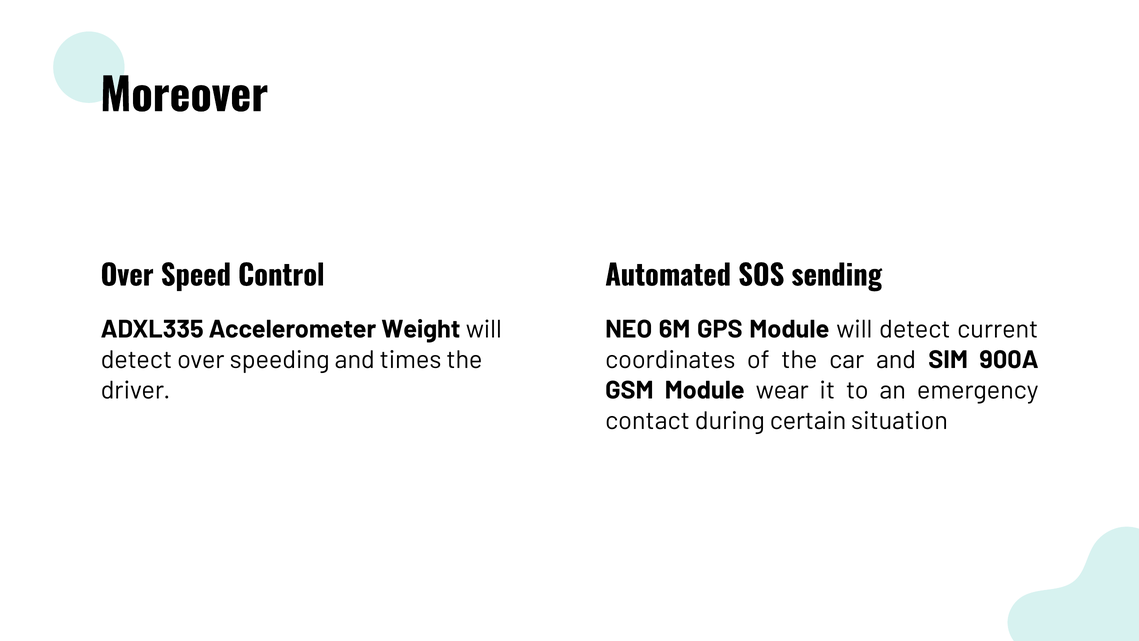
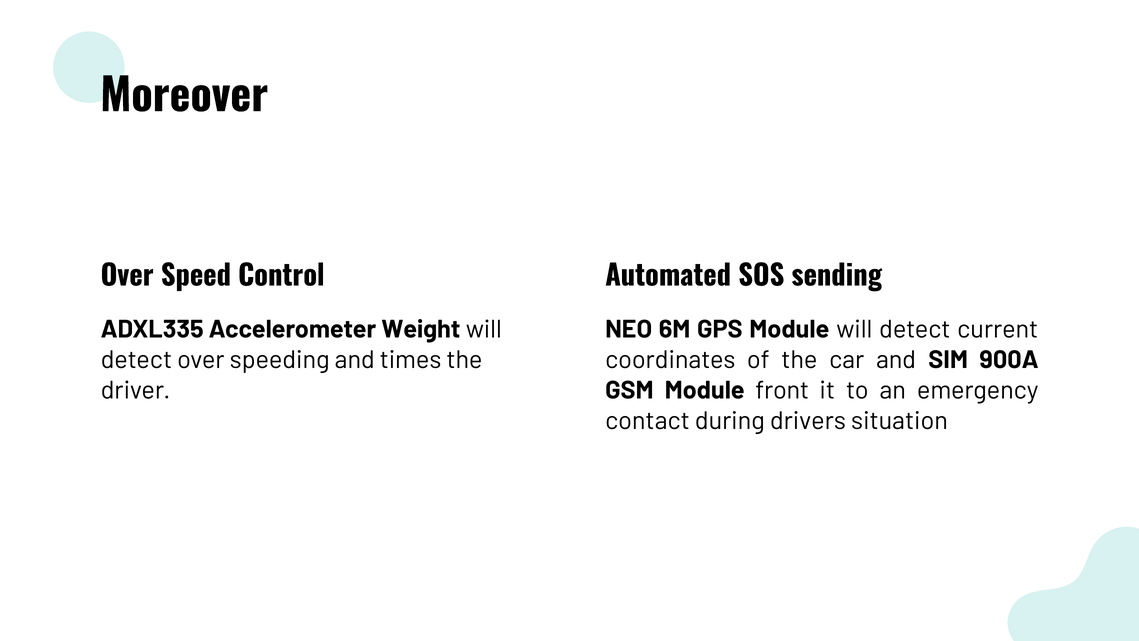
wear: wear -> front (782, 390)
certain: certain -> drivers (808, 421)
